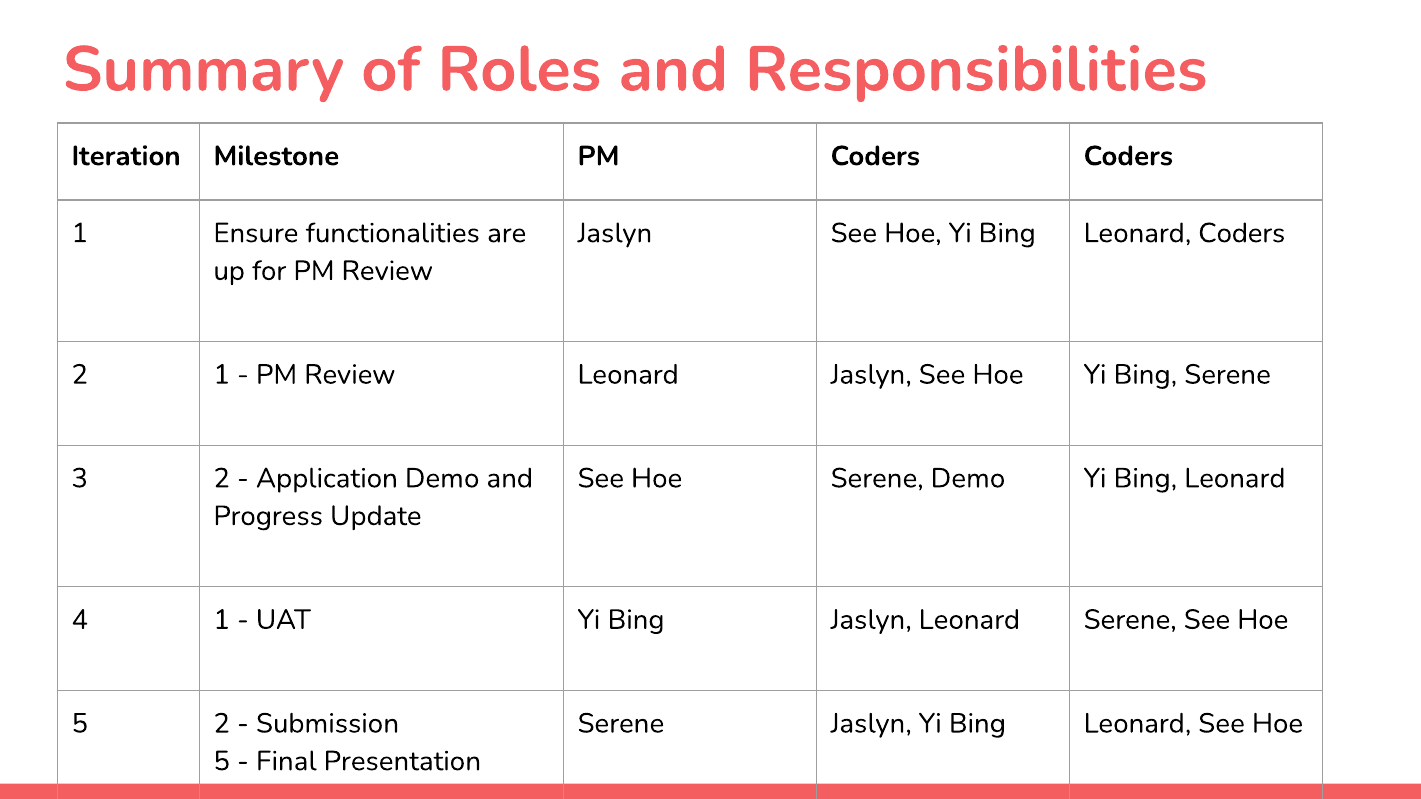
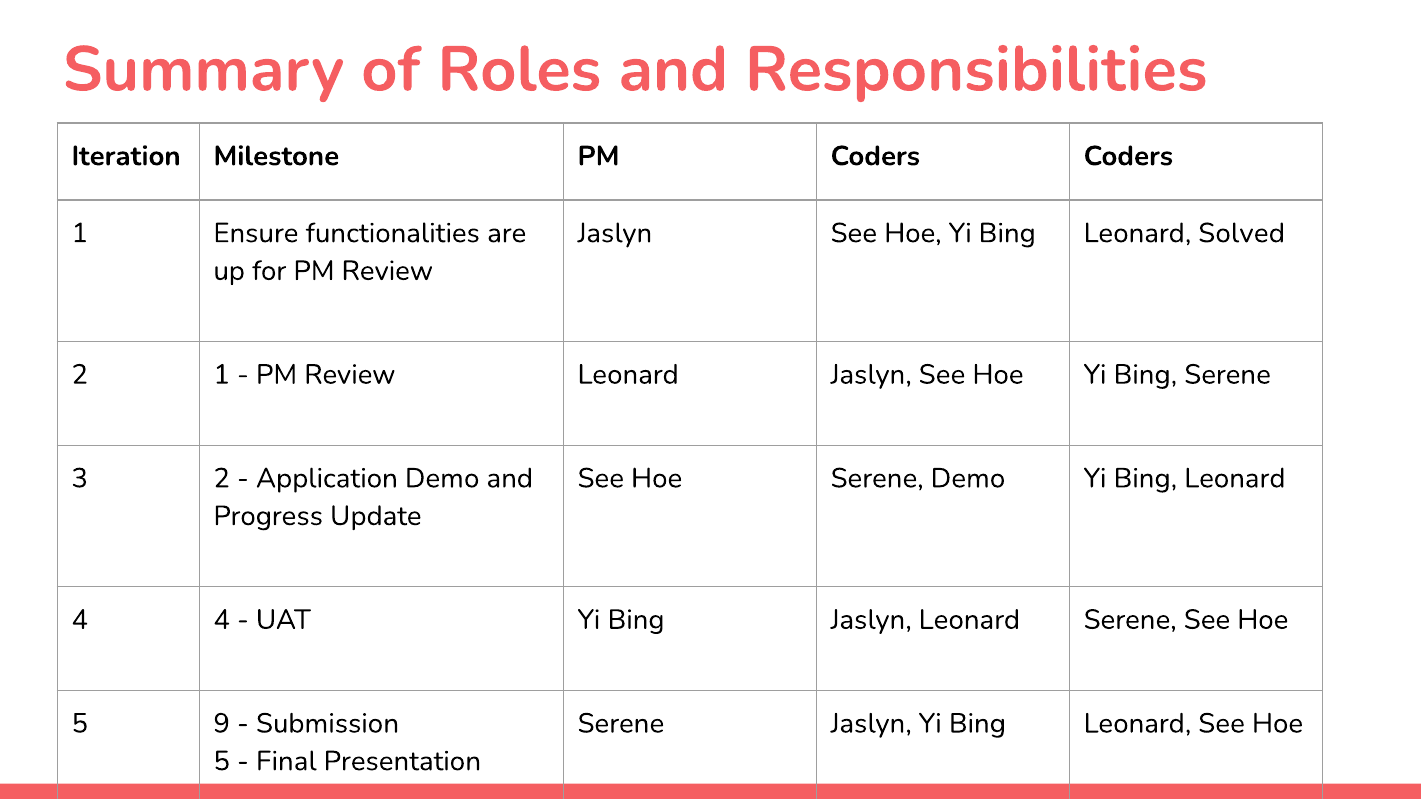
Leonard Coders: Coders -> Solved (1242, 233)
4 1: 1 -> 4 (222, 620)
5 2: 2 -> 9 (222, 724)
